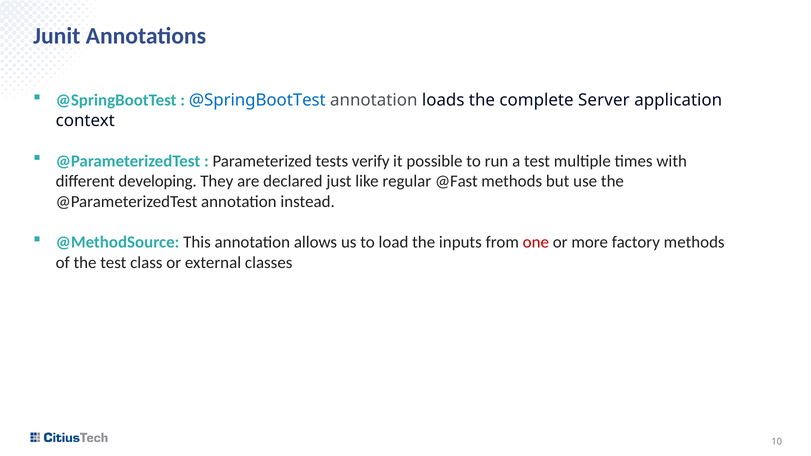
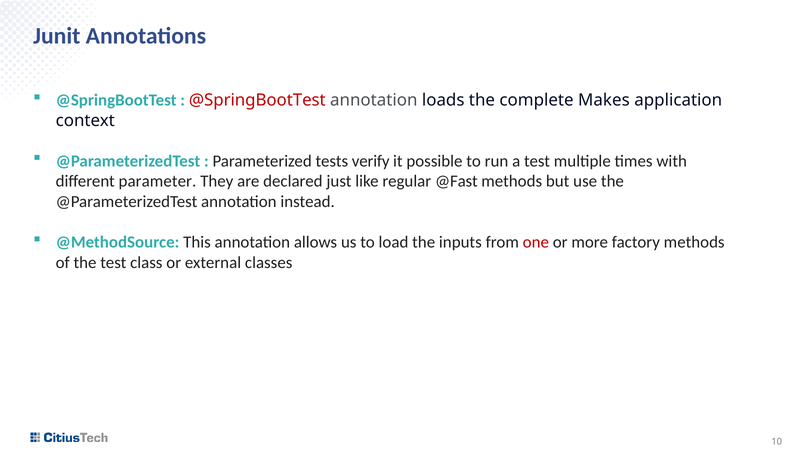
@SpringBootTest colour: blue -> red (257, 100)
Server: Server -> Makes (604, 100)
developing: developing -> parameter (157, 181)
